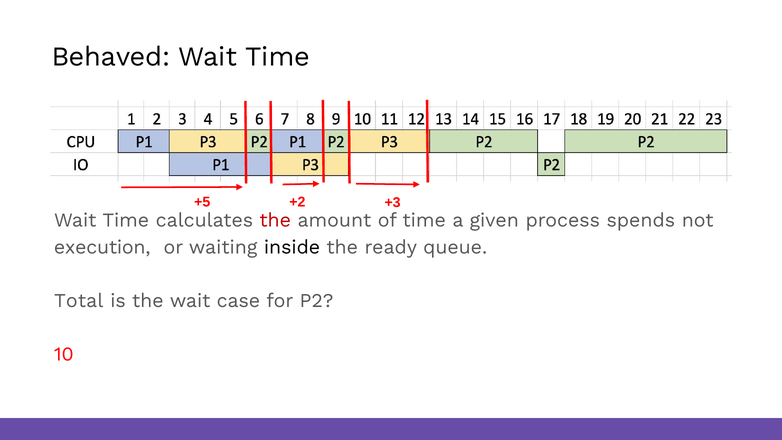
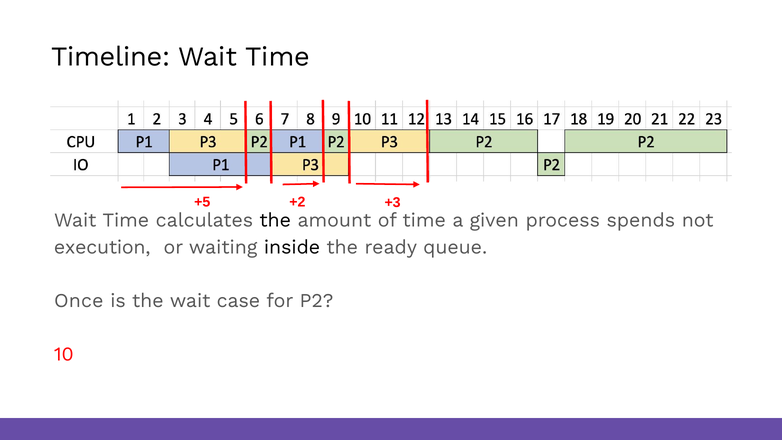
Behaved: Behaved -> Timeline (111, 57)
the colour: red -> black (275, 220)
Total: Total -> Once (79, 301)
